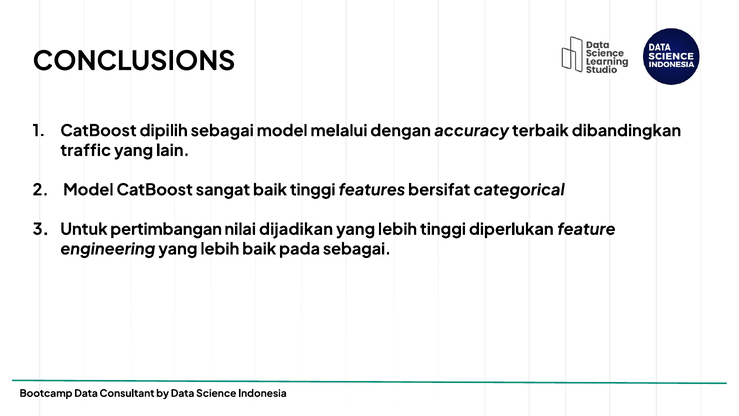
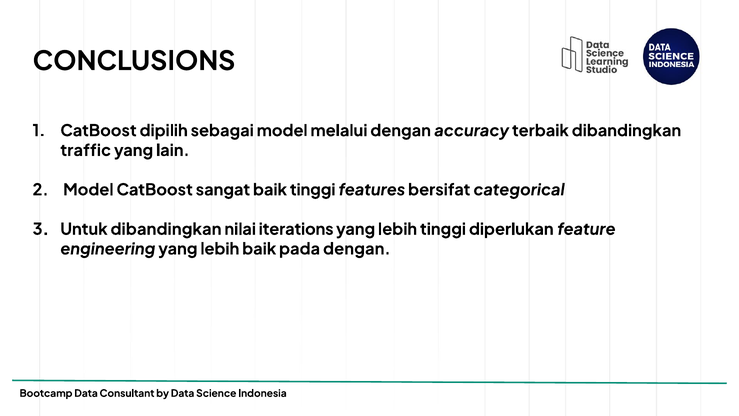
Untuk pertimbangan: pertimbangan -> dibandingkan (166, 229)
dijadikan: dijadikan -> iterations (296, 229)
pada sebagai: sebagai -> dengan (357, 249)
